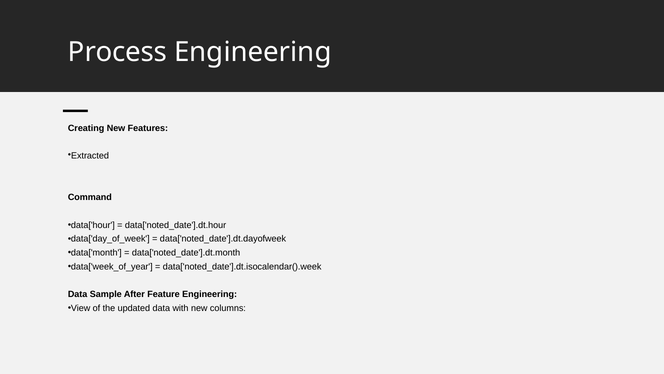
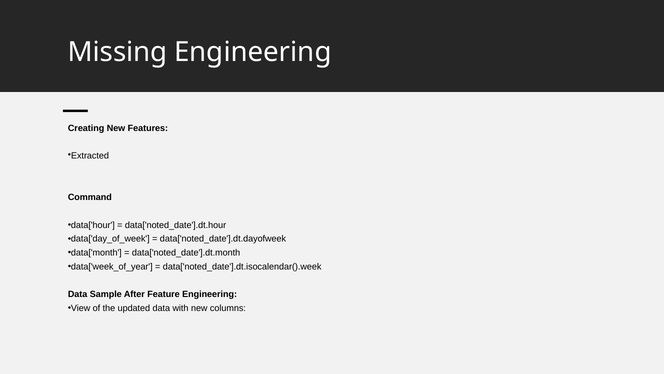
Process: Process -> Missing (118, 52)
